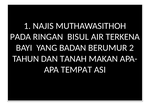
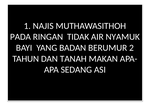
BISUL: BISUL -> TIDAK (78, 37)
TERKENA: TERKENA -> NYAMUK (123, 37)
TEMPAT: TEMPAT -> SEDANG (76, 70)
